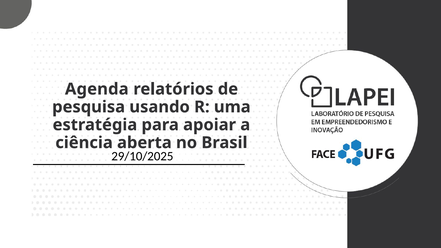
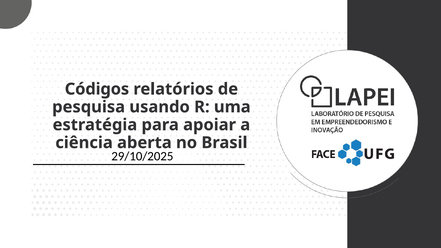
Agenda: Agenda -> Códigos (97, 89)
